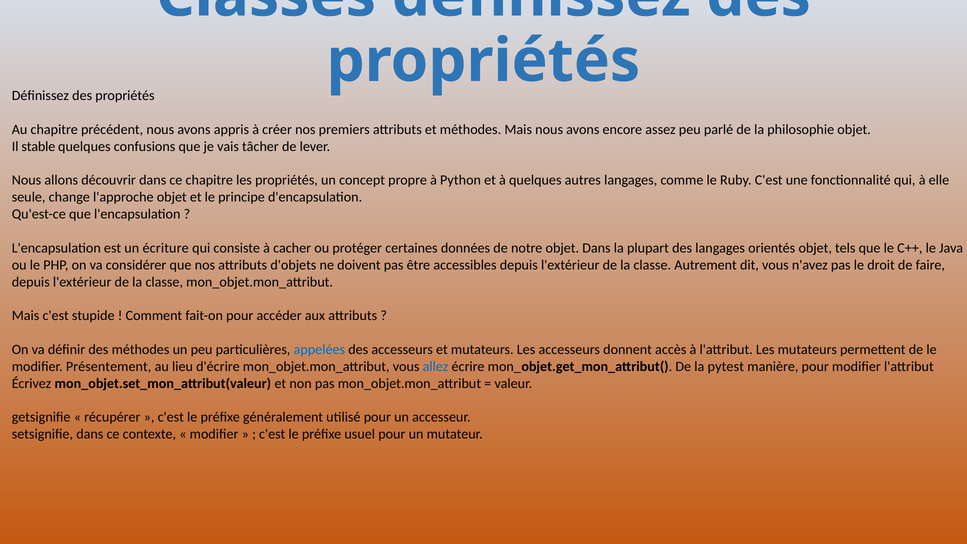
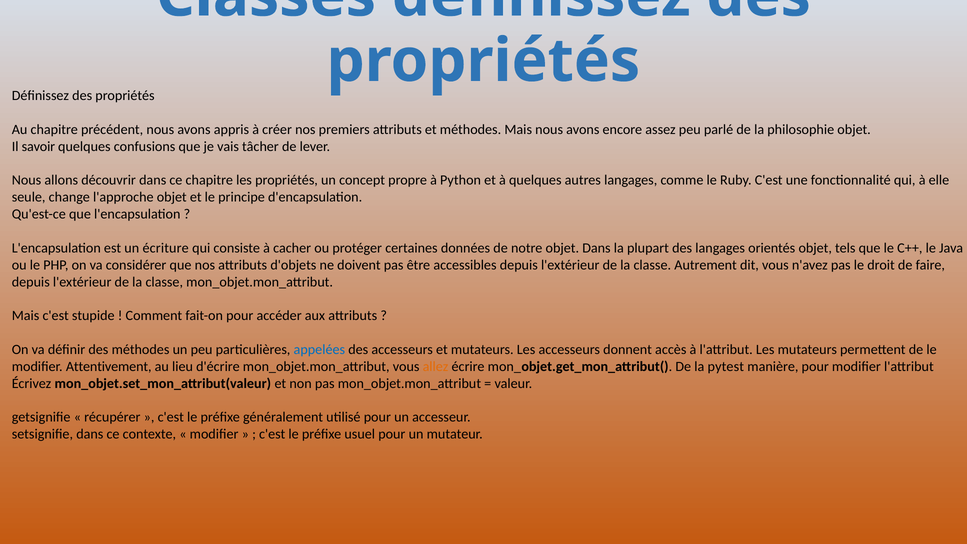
stable: stable -> savoir (38, 146)
Présentement: Présentement -> Attentivement (109, 366)
allez colour: blue -> orange (435, 366)
